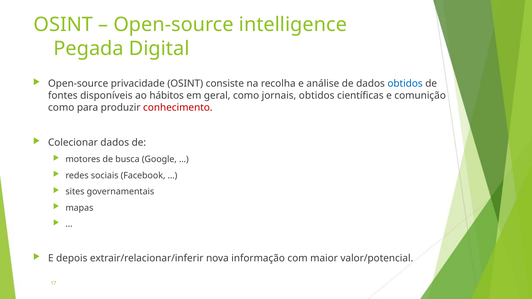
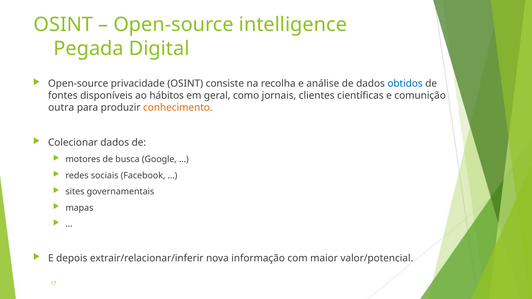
jornais obtidos: obtidos -> clientes (317, 96)
como: como -> outra (61, 108)
conhecimento colour: red -> orange (178, 108)
